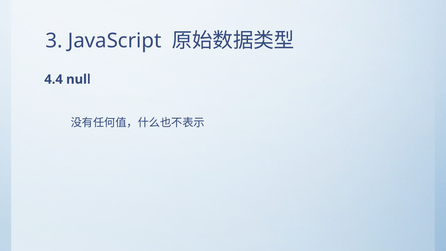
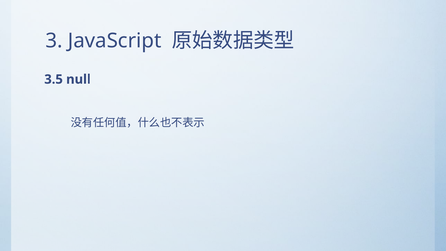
4.4: 4.4 -> 3.5 (54, 79)
